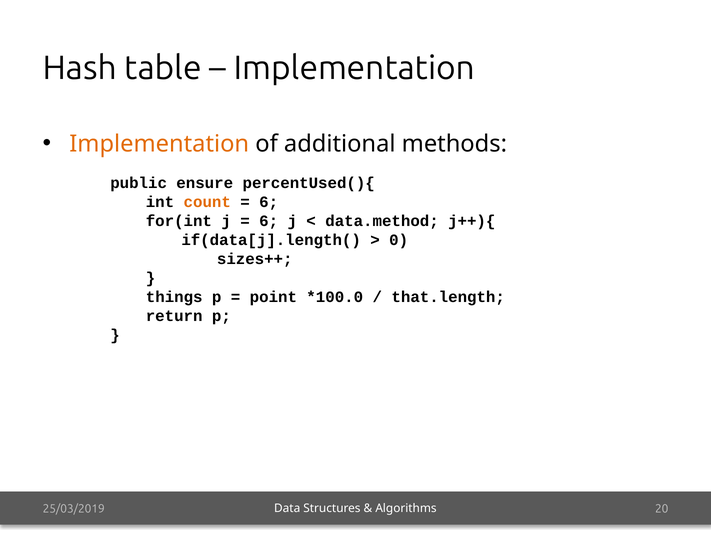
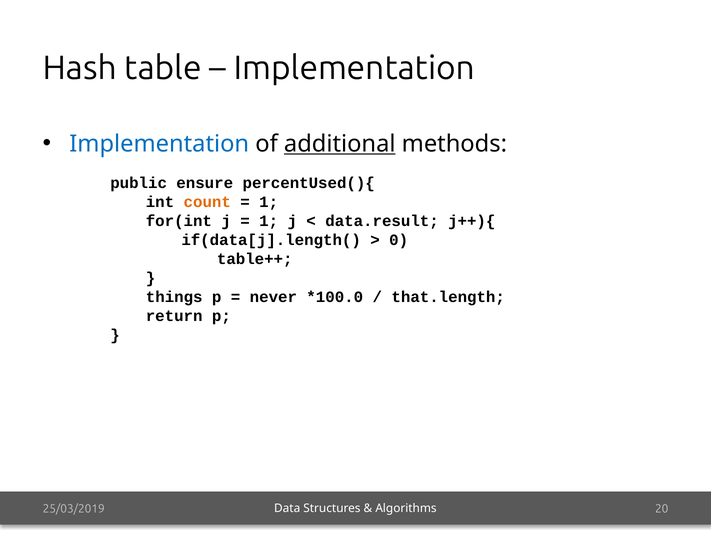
Implementation colour: orange -> blue (159, 144)
additional underline: none -> present (340, 144)
6: 6 -> 1 (269, 202)
6: 6 -> 1 (269, 221)
data.method: data.method -> data.result (382, 221)
sizes++: sizes++ -> table++ (255, 259)
point: point -> never (273, 297)
